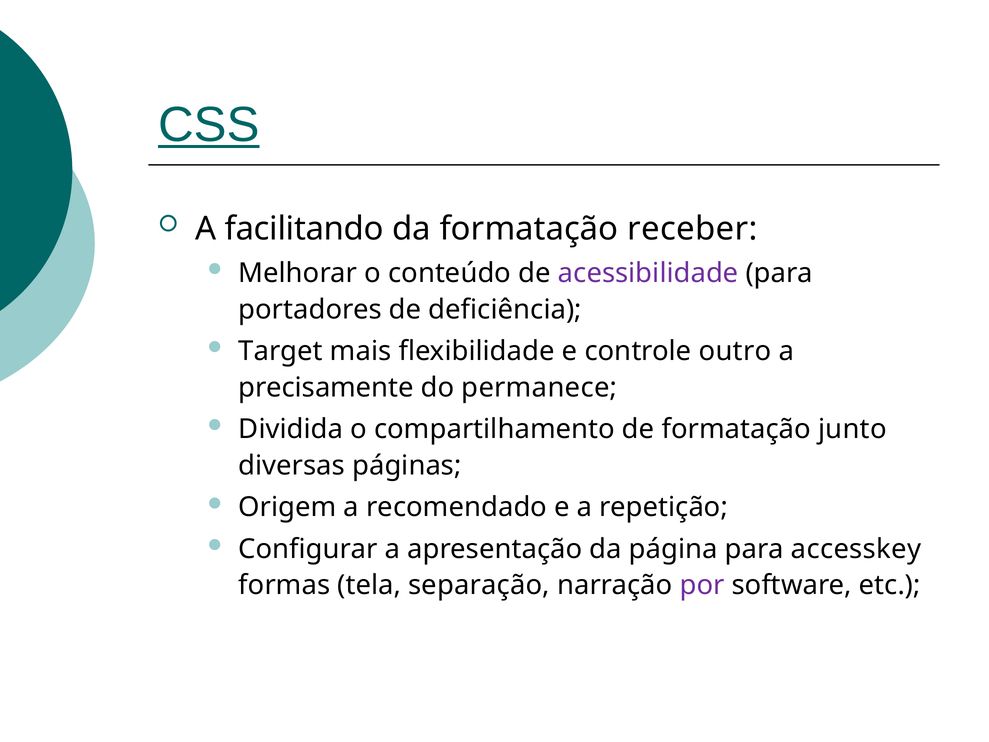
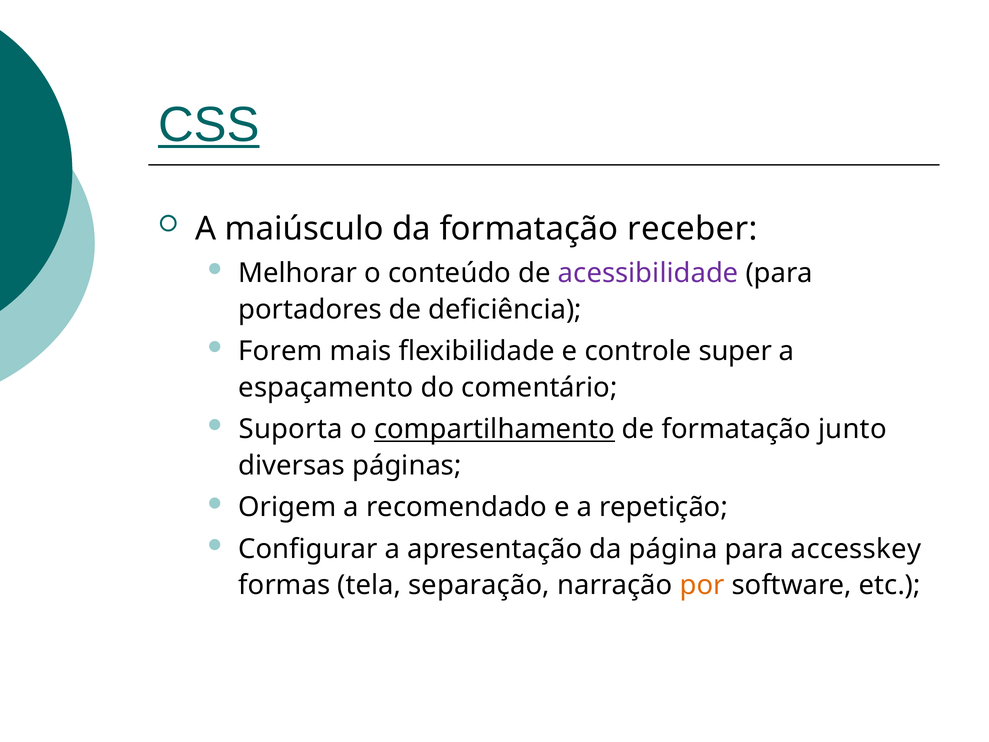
facilitando: facilitando -> maiúsculo (304, 229)
Target: Target -> Forem (281, 351)
outro: outro -> super (735, 351)
precisamente: precisamente -> espaçamento (326, 388)
permanece: permanece -> comentário (539, 388)
Dividida: Dividida -> Suporta (291, 429)
compartilhamento underline: none -> present (494, 429)
por colour: purple -> orange (702, 585)
